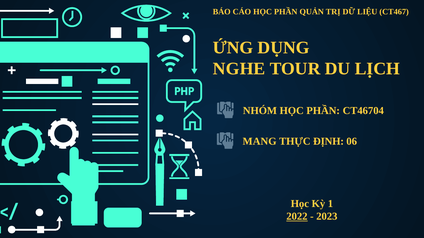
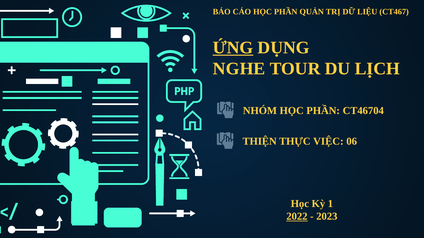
ỨNG underline: none -> present (233, 48)
MANG: MANG -> THIỆN (260, 142)
ĐỊNH: ĐỊNH -> VIỆC (328, 142)
